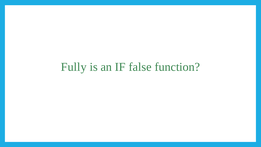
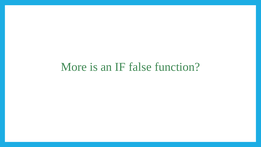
Fully: Fully -> More (74, 67)
